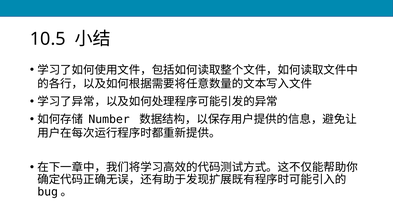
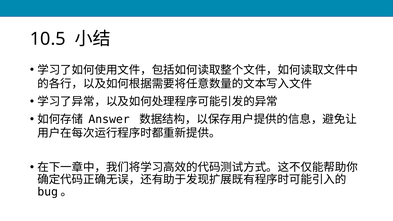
Number: Number -> Answer (109, 119)
